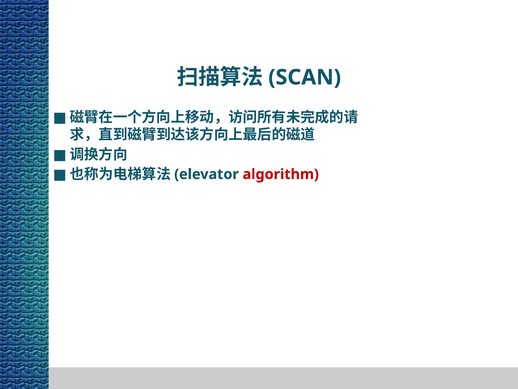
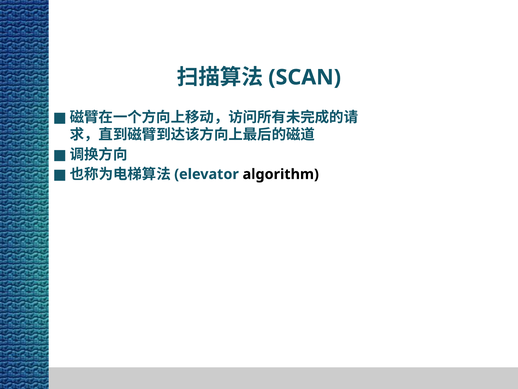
algorithm colour: red -> black (281, 174)
